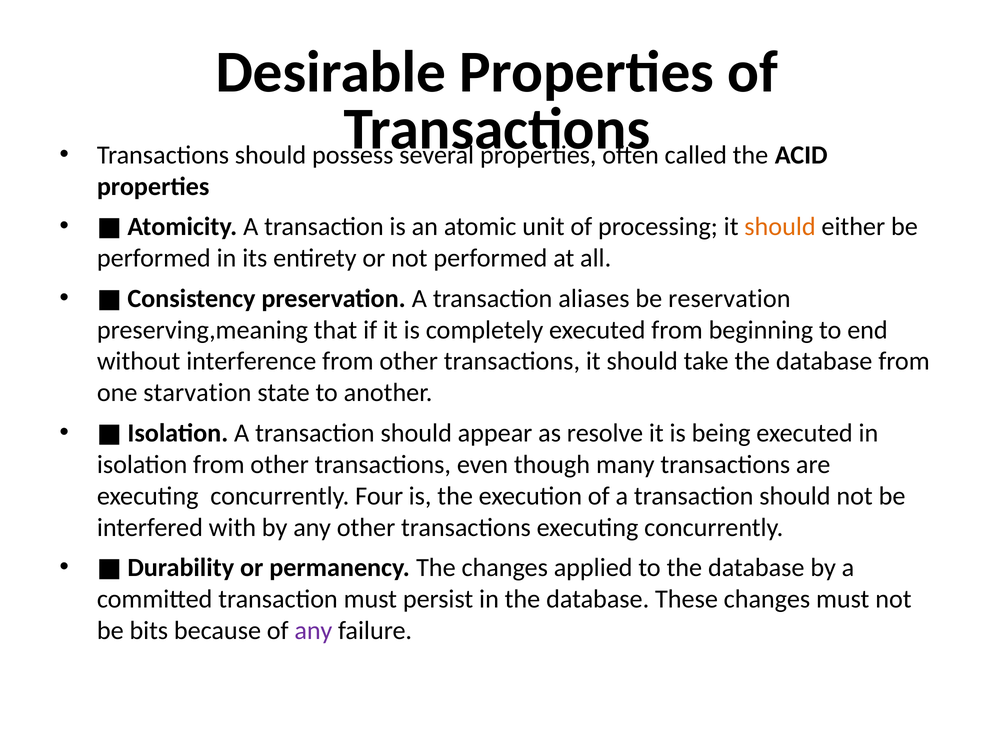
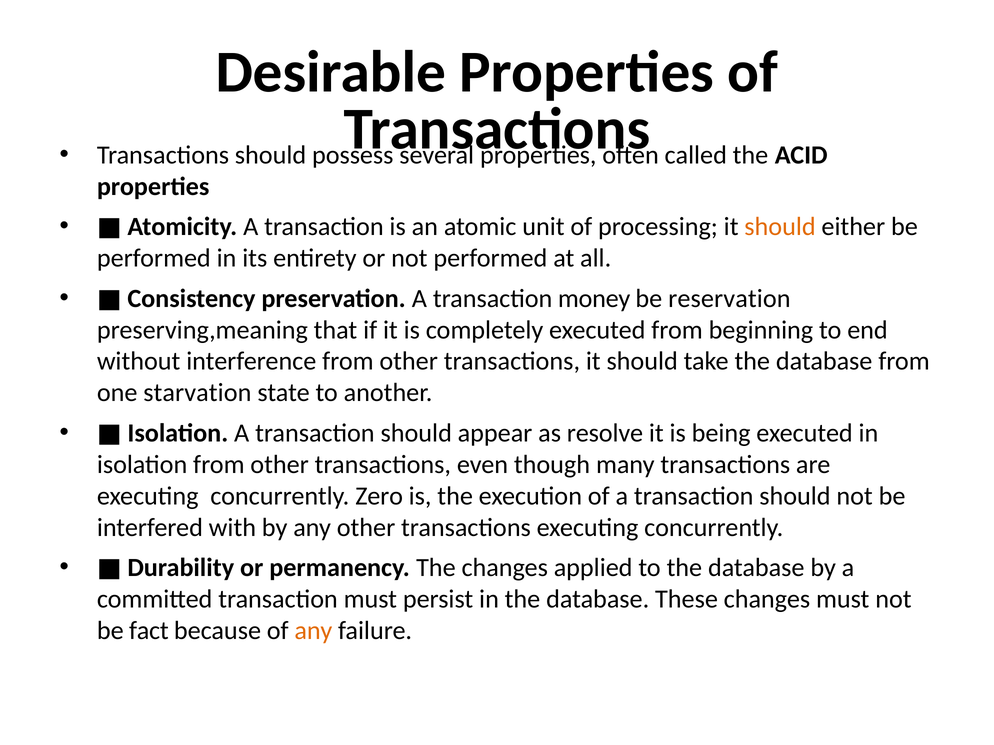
aliases: aliases -> money (594, 299)
Four: Four -> Zero (379, 496)
bits: bits -> fact (149, 631)
any colour: purple -> orange (313, 631)
